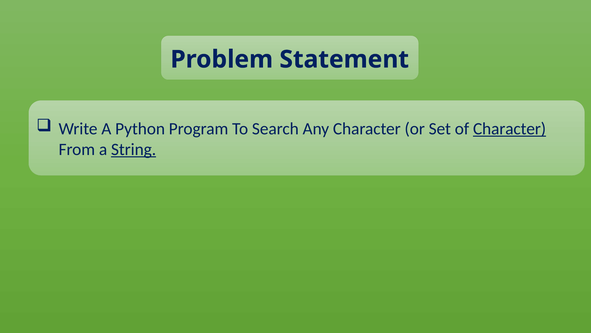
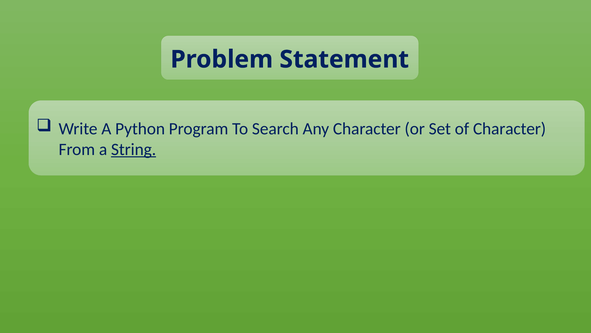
Character underline: present -> none (510, 129)
